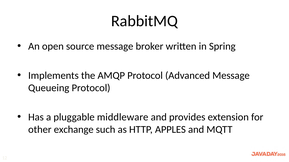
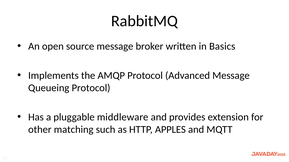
Spring: Spring -> Basics (222, 46)
exchange: exchange -> matching (74, 130)
